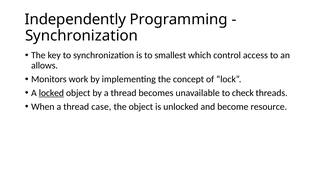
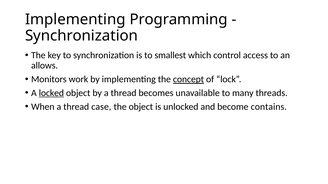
Independently: Independently -> Implementing (75, 19)
concept underline: none -> present (189, 79)
check: check -> many (243, 93)
resource: resource -> contains (269, 107)
